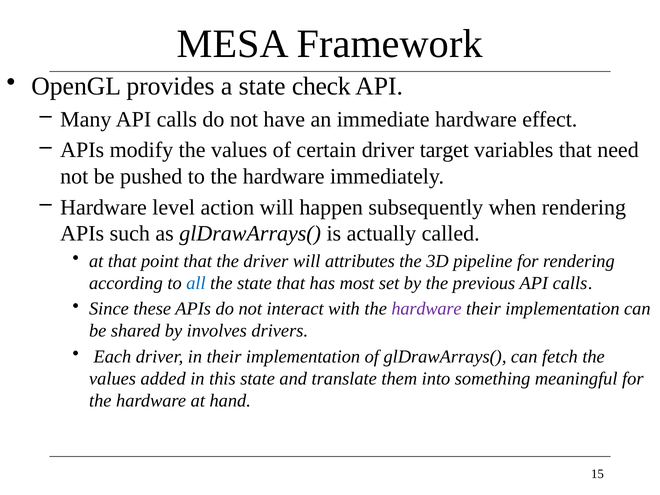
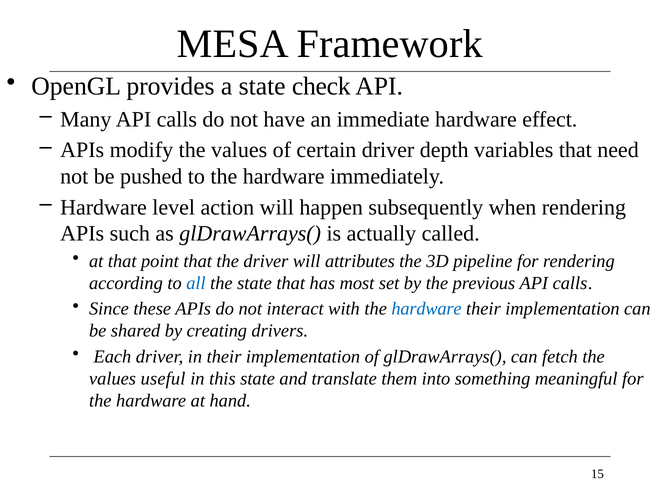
target: target -> depth (444, 150)
hardware colour: purple -> blue (427, 309)
involves: involves -> creating (217, 331)
added: added -> useful (163, 379)
